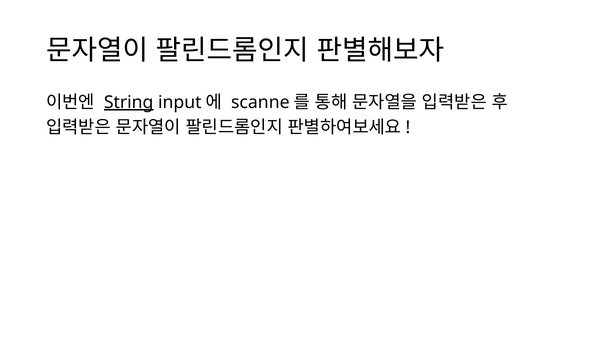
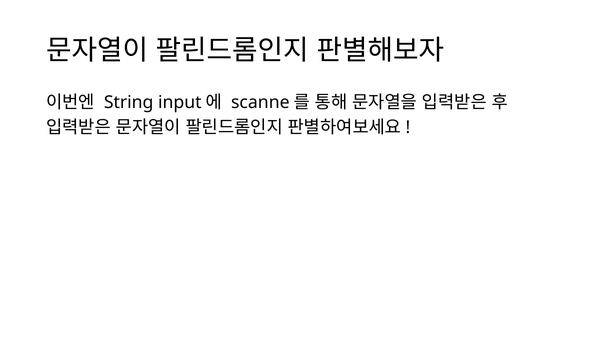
String underline: present -> none (129, 102)
